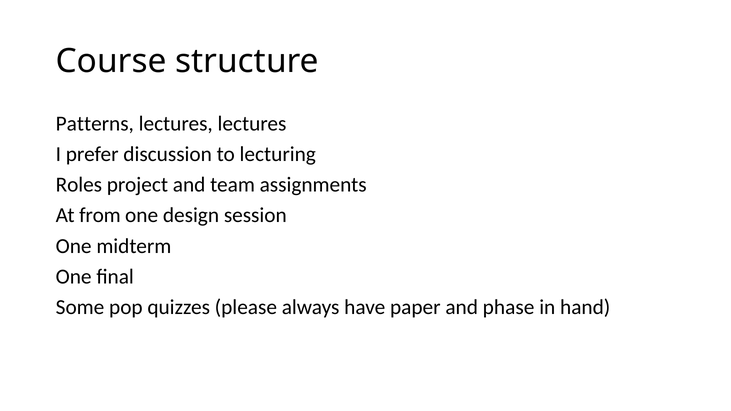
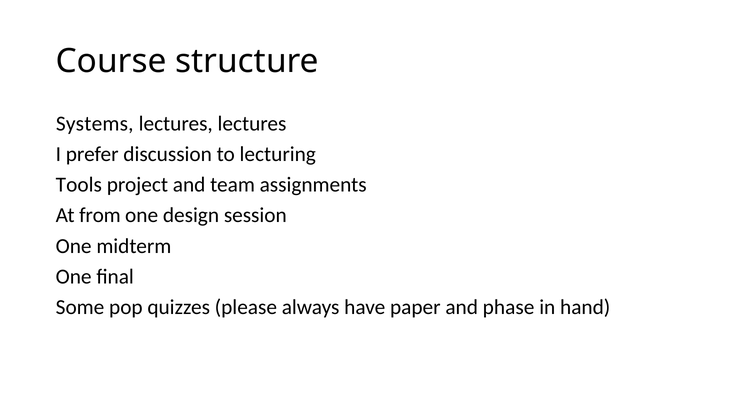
Patterns: Patterns -> Systems (95, 124)
Roles: Roles -> Tools (79, 185)
